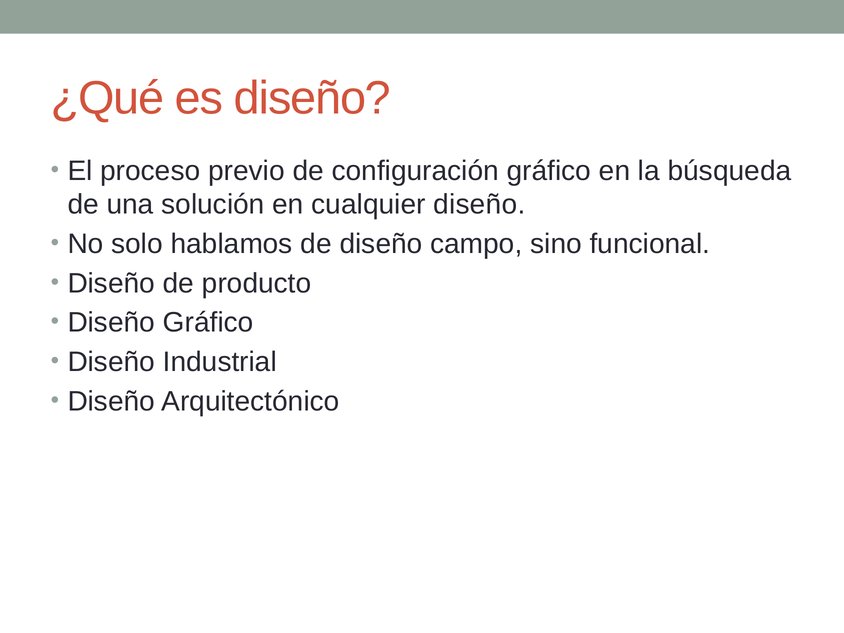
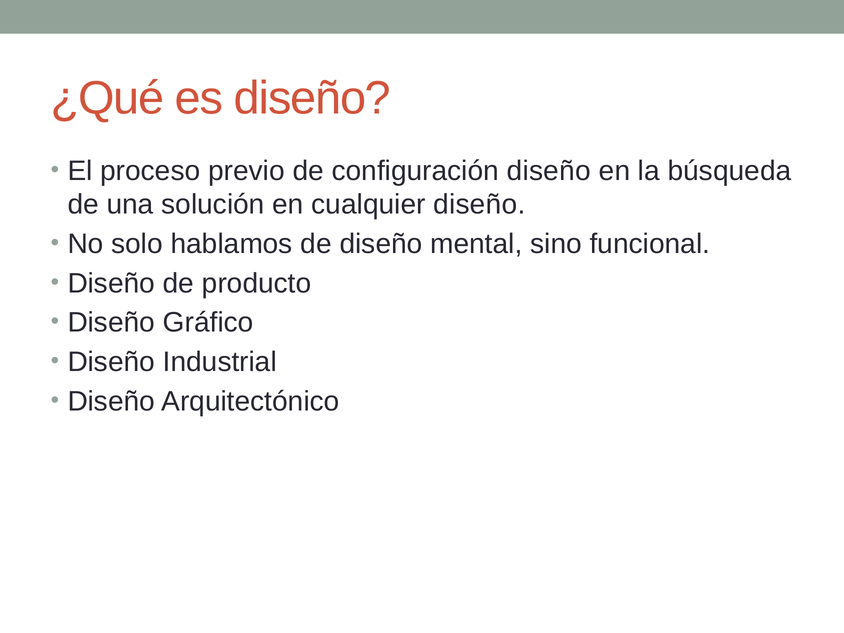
configuración gráfico: gráfico -> diseño (549, 171)
campo: campo -> mental (476, 244)
